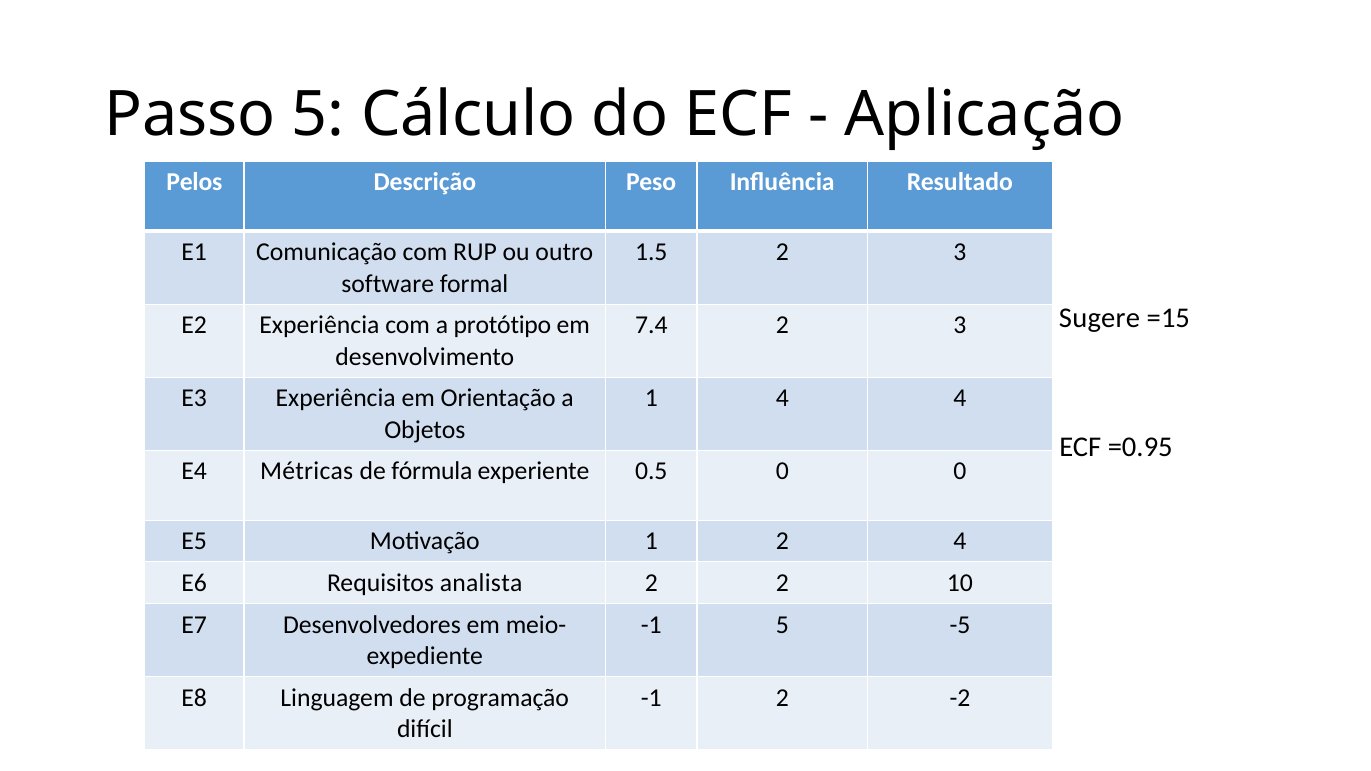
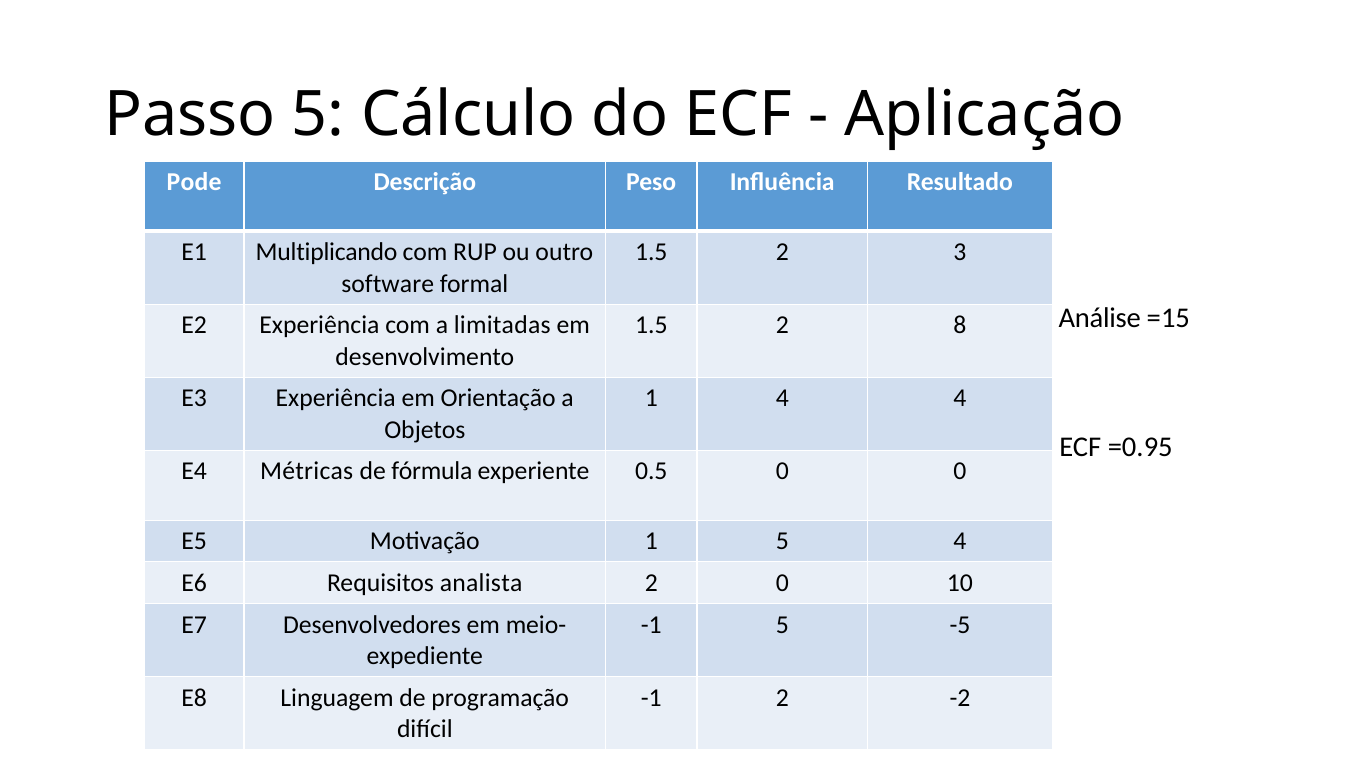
Pelos: Pelos -> Pode (194, 182)
Comunicação: Comunicação -> Multiplicando (327, 252)
Sugere: Sugere -> Análise (1100, 318)
protótipo: protótipo -> limitadas (502, 325)
7.4: 7.4 -> 1.5 (651, 325)
3: 3 -> 8 (960, 325)
1 2: 2 -> 5 (782, 541)
2 2: 2 -> 0 (782, 583)
